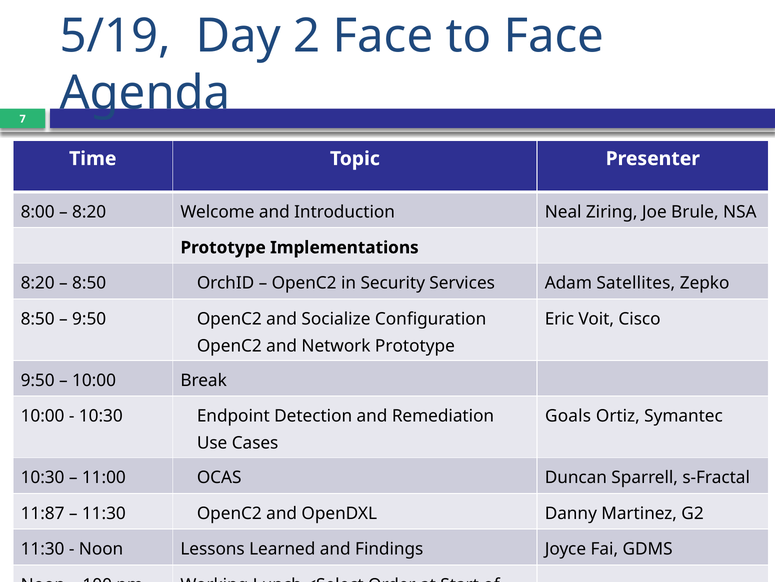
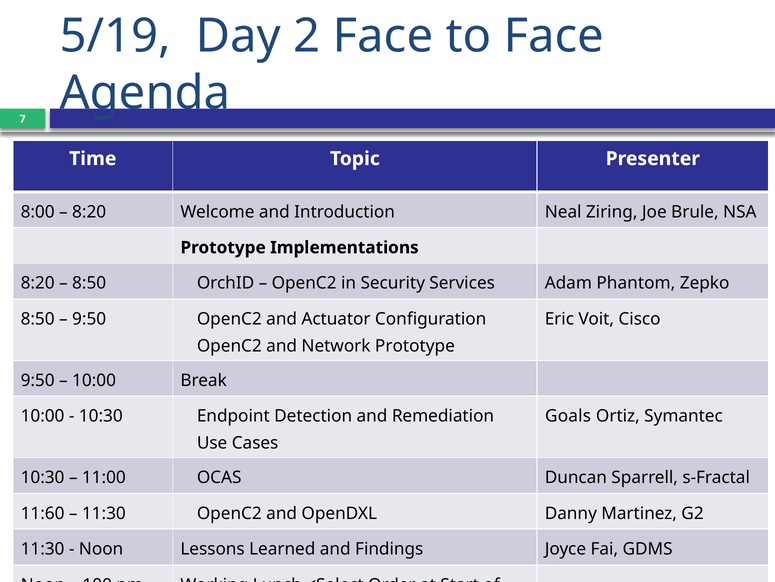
Satellites: Satellites -> Phantom (636, 283)
Socialize: Socialize -> Actuator (336, 319)
11:87: 11:87 -> 11:60 (43, 513)
